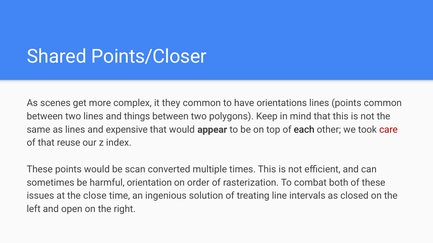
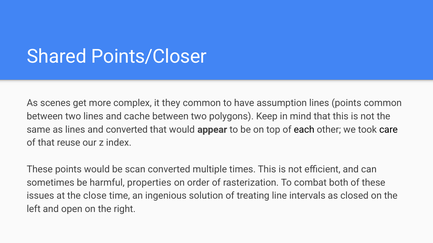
orientations: orientations -> assumption (282, 103)
things: things -> cache (137, 117)
and expensive: expensive -> converted (127, 130)
care colour: red -> black (388, 130)
orientation: orientation -> properties (149, 183)
